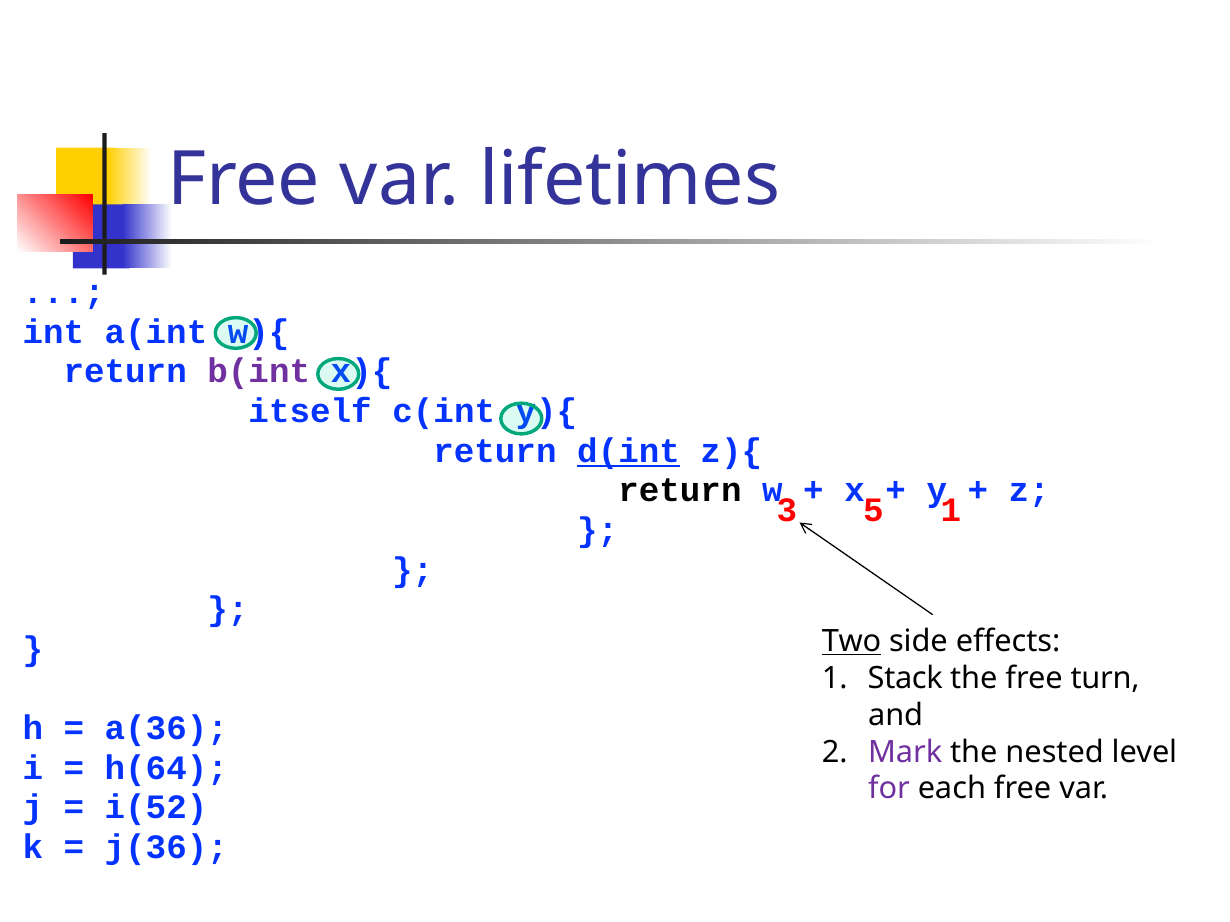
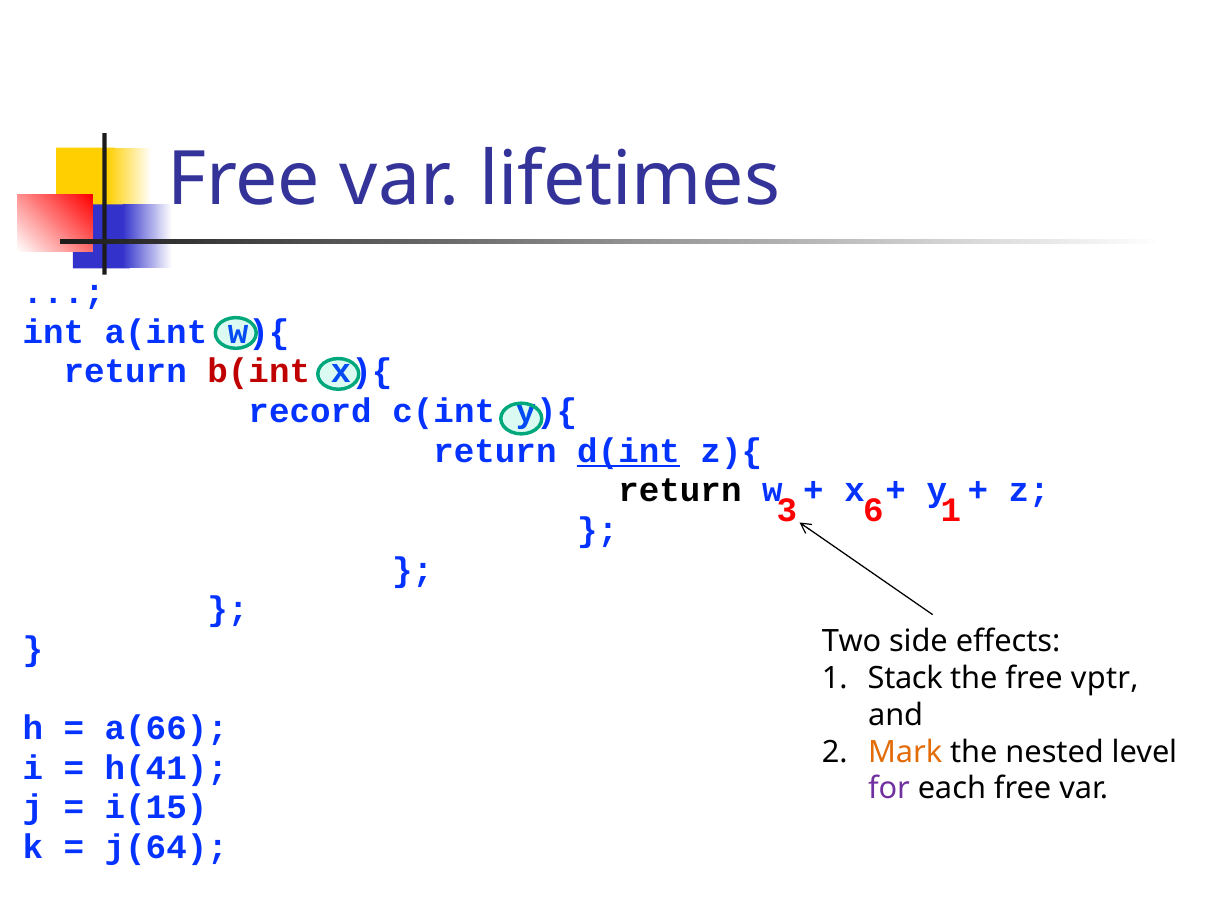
b(int colour: purple -> red (259, 372)
itself: itself -> record (310, 412)
5: 5 -> 6 (873, 511)
Two underline: present -> none (852, 642)
turn: turn -> vptr (1105, 679)
a(36: a(36 -> a(66 (166, 729)
Mark colour: purple -> orange (905, 752)
h(64: h(64 -> h(41 (166, 768)
i(52: i(52 -> i(15 (156, 808)
j(36: j(36 -> j(64 (166, 848)
